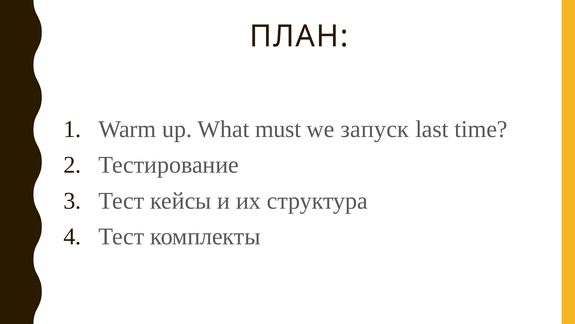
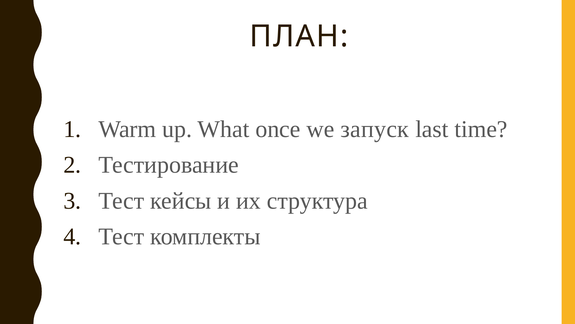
must: must -> once (278, 129)
